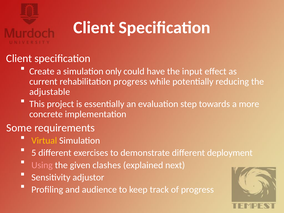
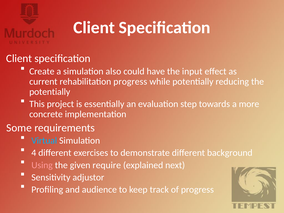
only: only -> also (113, 71)
adjustable: adjustable -> potentially (50, 92)
Virtual colour: yellow -> light blue (44, 141)
5: 5 -> 4 (34, 153)
deployment: deployment -> background (230, 153)
clashes: clashes -> require (107, 165)
